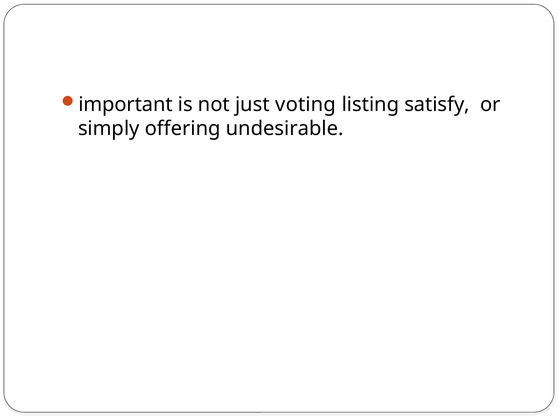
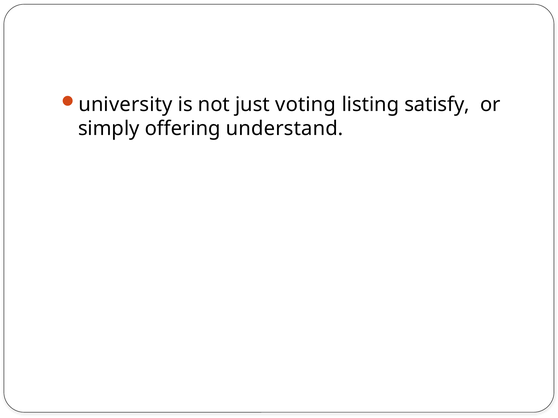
important: important -> university (125, 105)
undesirable: undesirable -> understand (285, 129)
